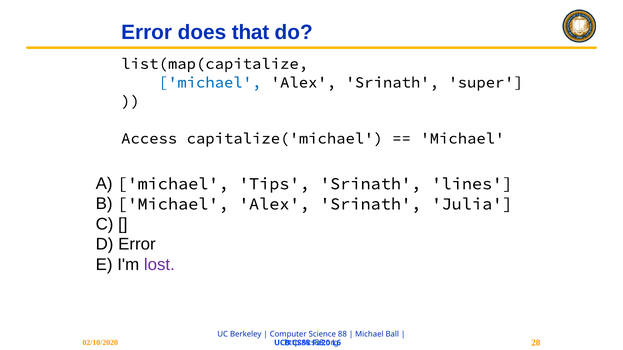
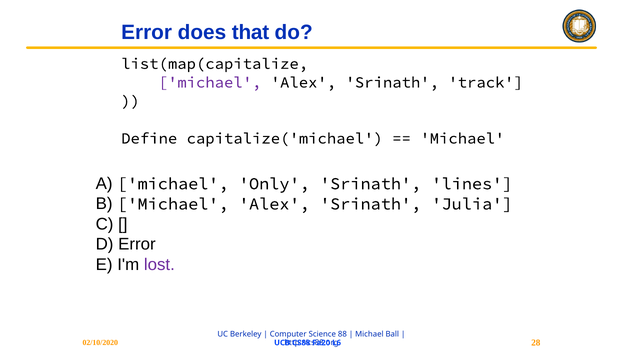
michael colour: blue -> purple (210, 82)
super: super -> track (486, 82)
Access: Access -> Define (149, 139)
Tips: Tips -> Only (274, 184)
